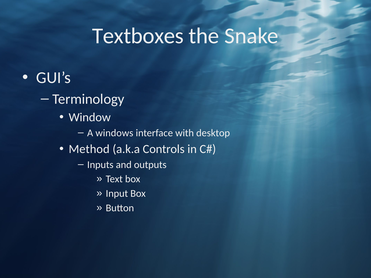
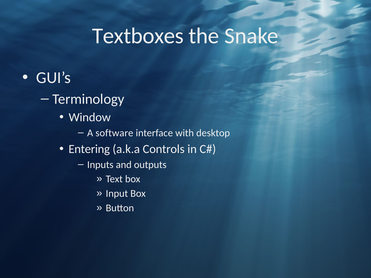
windows: windows -> software (114, 133)
Method: Method -> Entering (89, 149)
